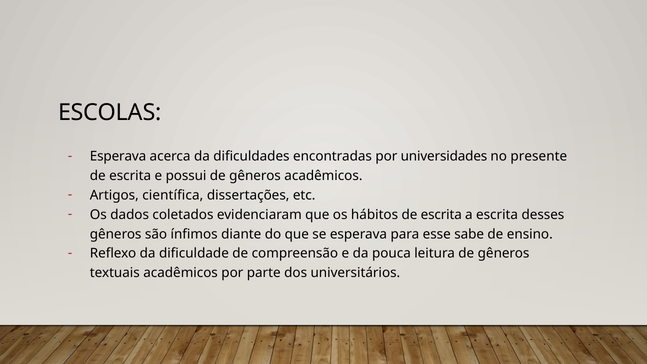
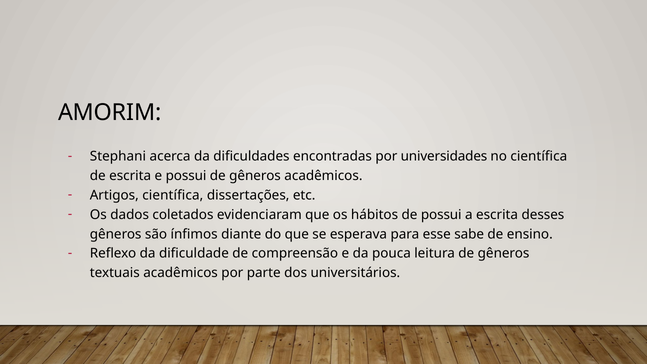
ESCOLAS: ESCOLAS -> AMORIM (110, 112)
Esperava: Esperava -> Stephani (118, 156)
no presente: presente -> científica (539, 156)
hábitos de escrita: escrita -> possui (441, 215)
